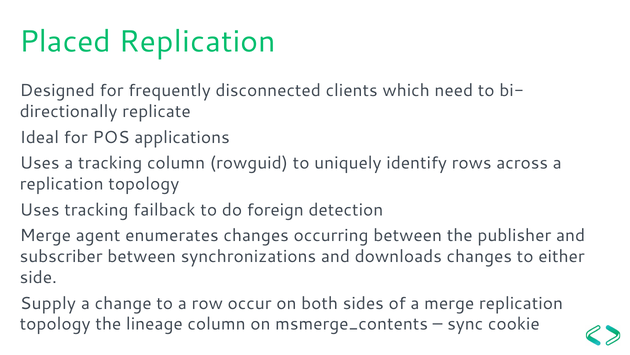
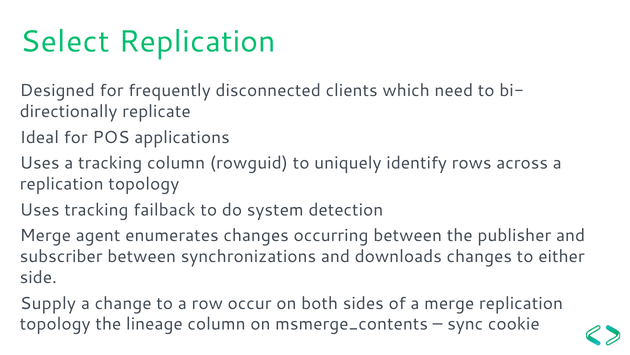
Placed: Placed -> Select (65, 42)
foreign: foreign -> system (275, 210)
